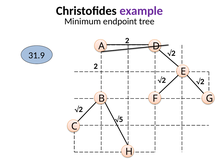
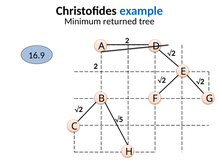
example colour: purple -> blue (141, 11)
endpoint: endpoint -> returned (120, 21)
31.9: 31.9 -> 16.9 (37, 56)
